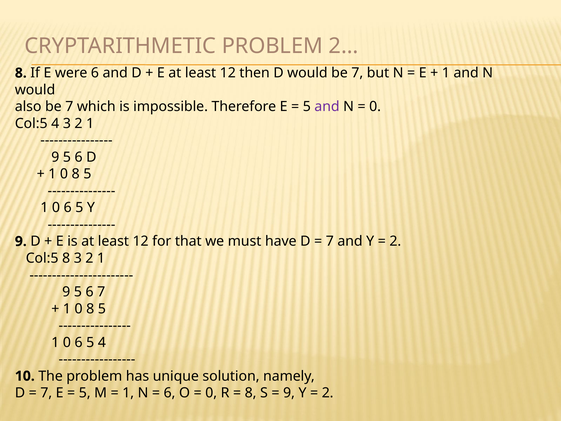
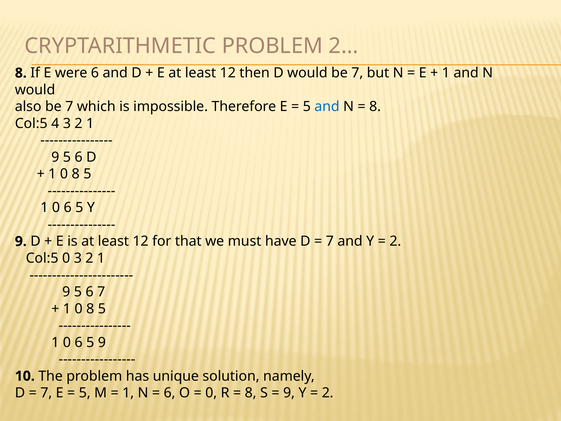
and colour: purple -> blue (327, 107)
0: 0 -> 8 (375, 107)
Col:5 8: 8 -> 0 (66, 258)
5 4: 4 -> 9 (102, 342)
